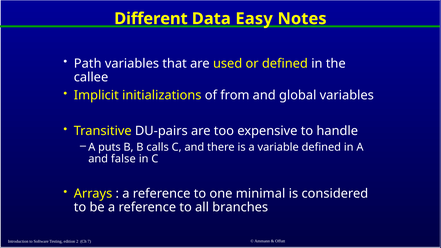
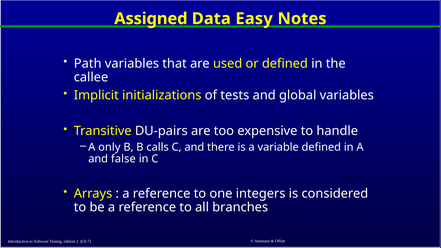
Different: Different -> Assigned (151, 19)
from: from -> tests (235, 95)
puts: puts -> only (109, 147)
minimal: minimal -> integers (261, 194)
